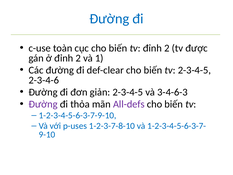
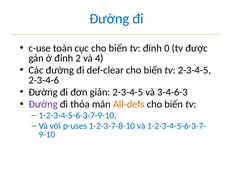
tv đỉnh 2: 2 -> 0 (167, 48)
1: 1 -> 4 (99, 58)
All-defs colour: purple -> orange (129, 104)
